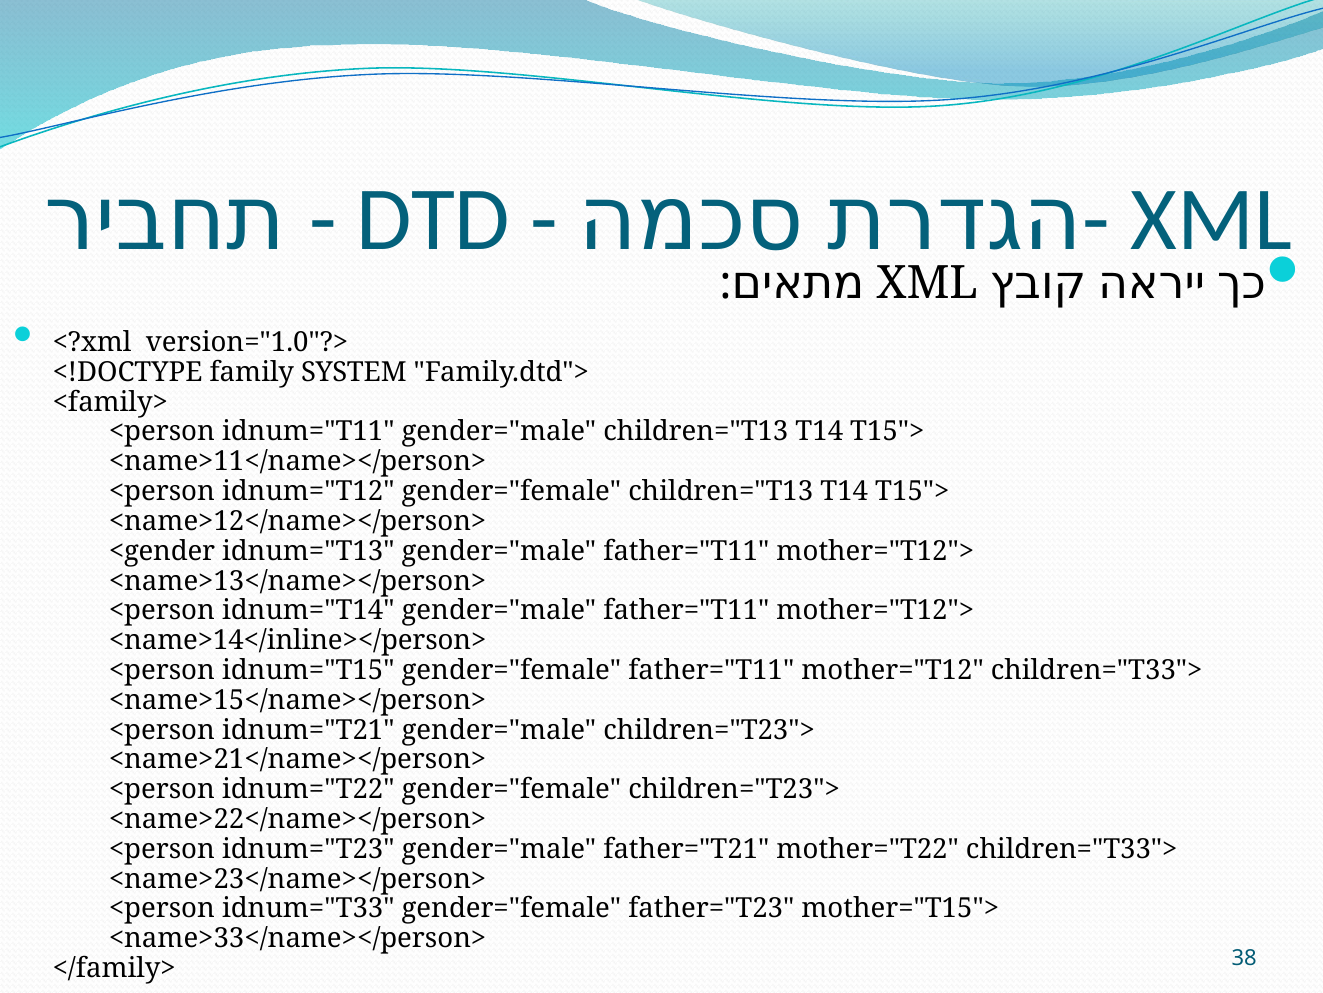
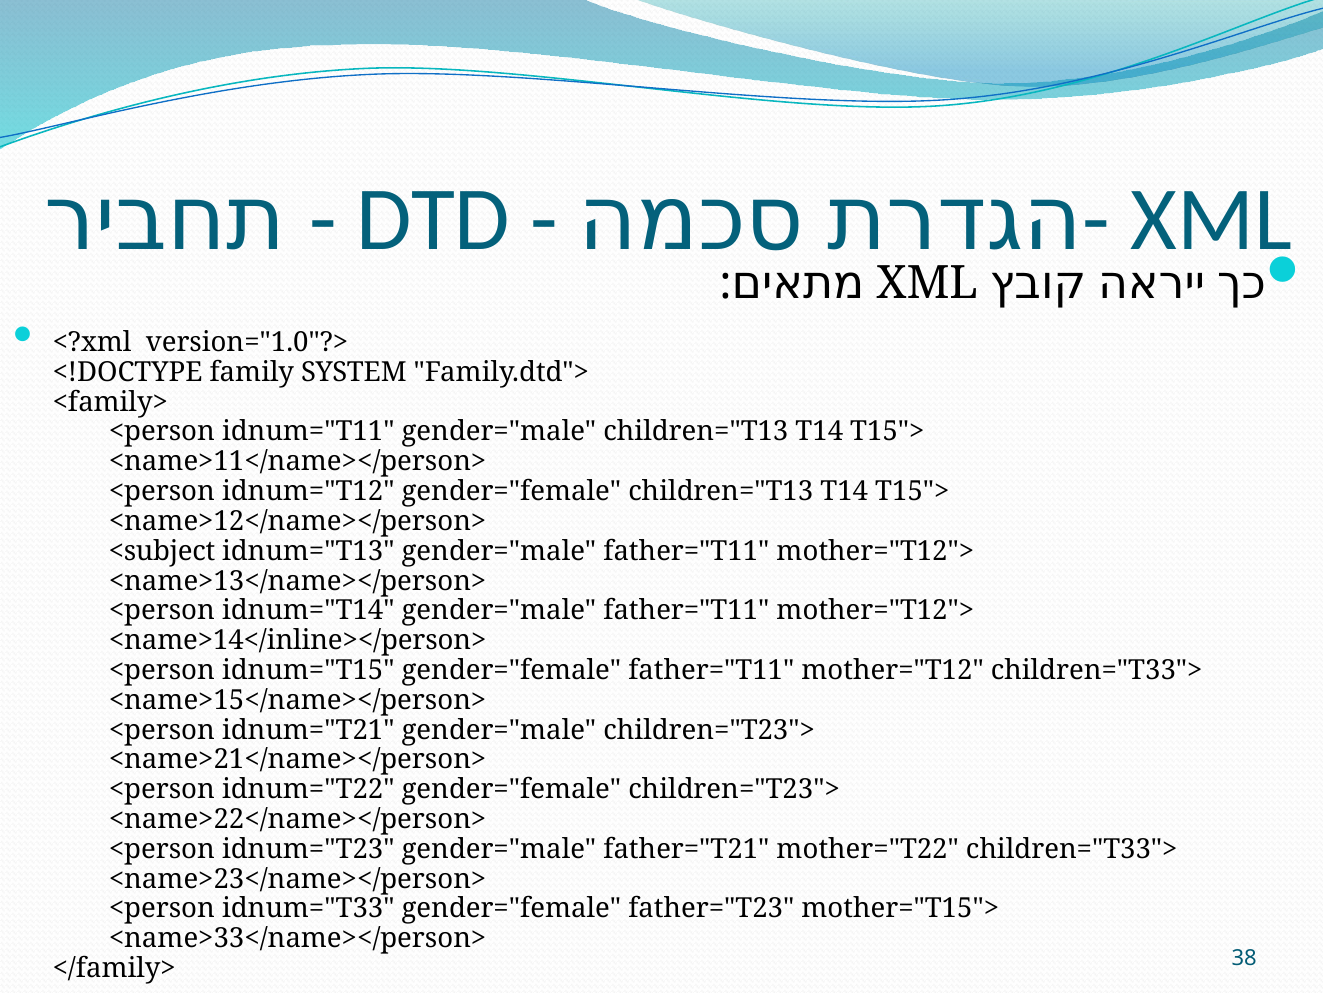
<gender: <gender -> <subject (162, 551)
